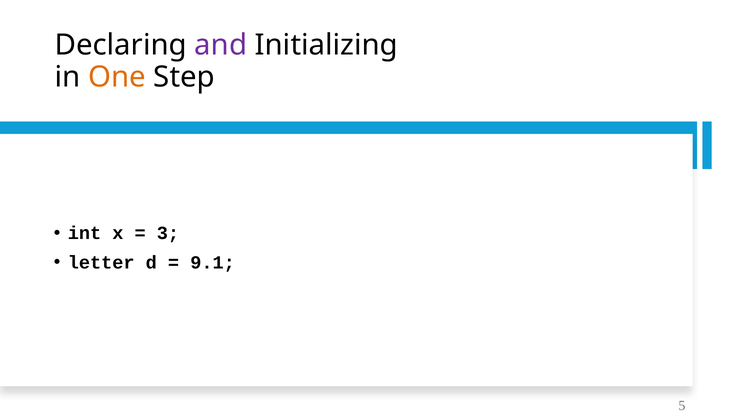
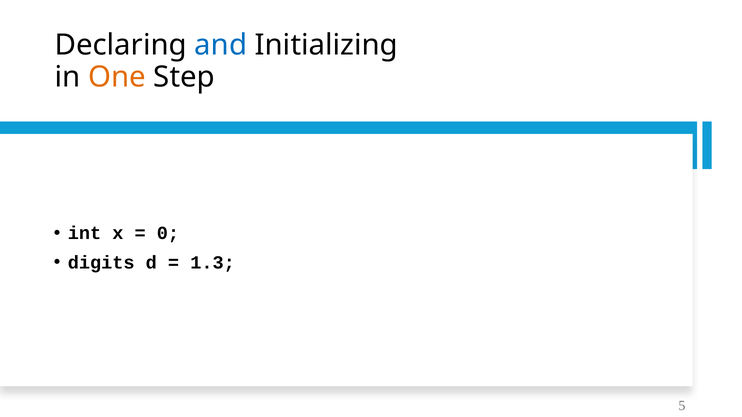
and colour: purple -> blue (221, 45)
3: 3 -> 0 (168, 233)
letter: letter -> digits (101, 263)
9.1: 9.1 -> 1.3 (213, 263)
